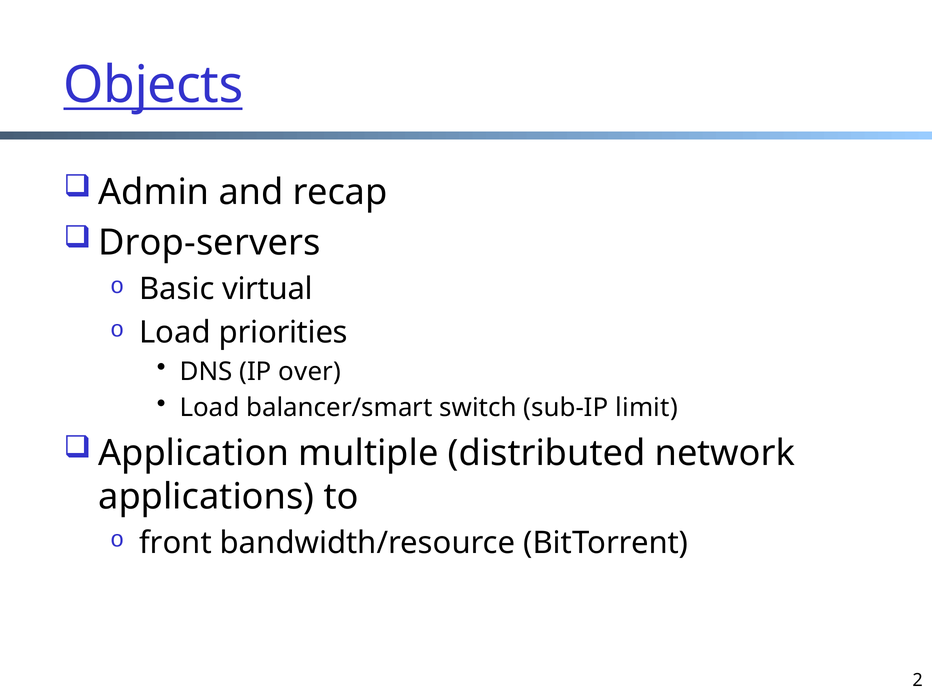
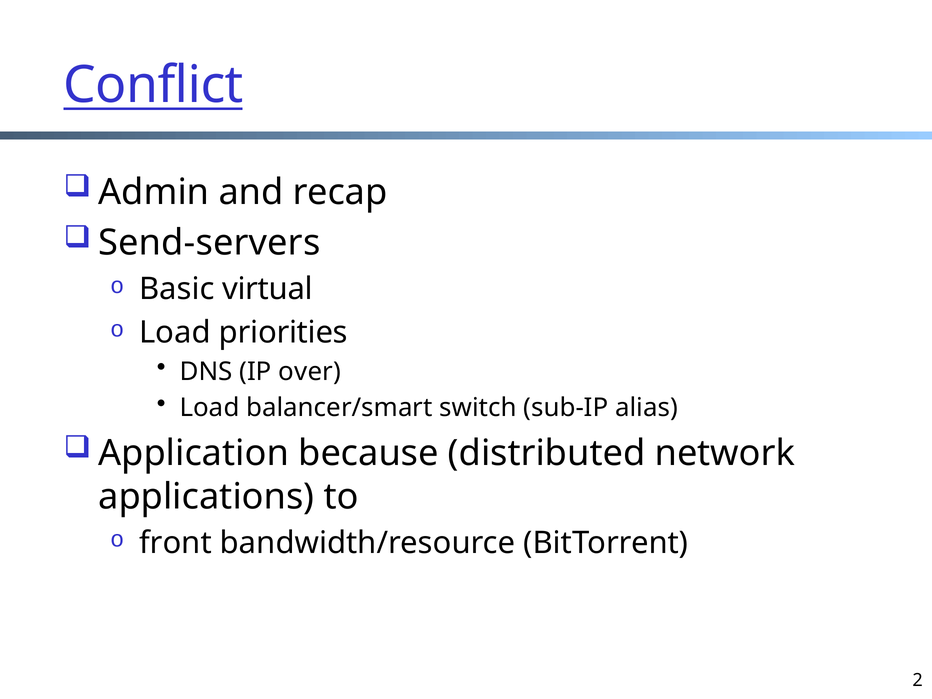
Objects: Objects -> Conflict (153, 85)
Drop-servers: Drop-servers -> Send-servers (209, 243)
limit: limit -> alias (647, 408)
multiple: multiple -> because (368, 453)
